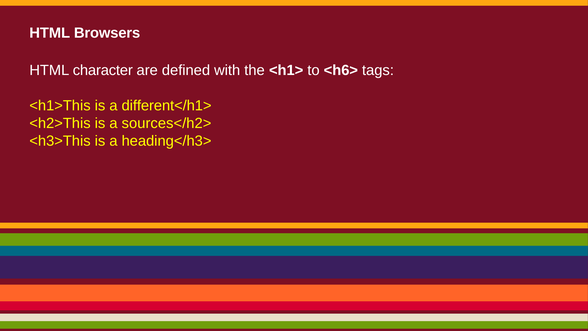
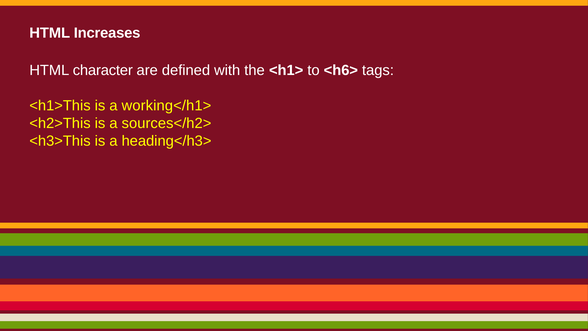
Browsers: Browsers -> Increases (107, 33)
different</h1>: different</h1> -> working</h1> (166, 106)
